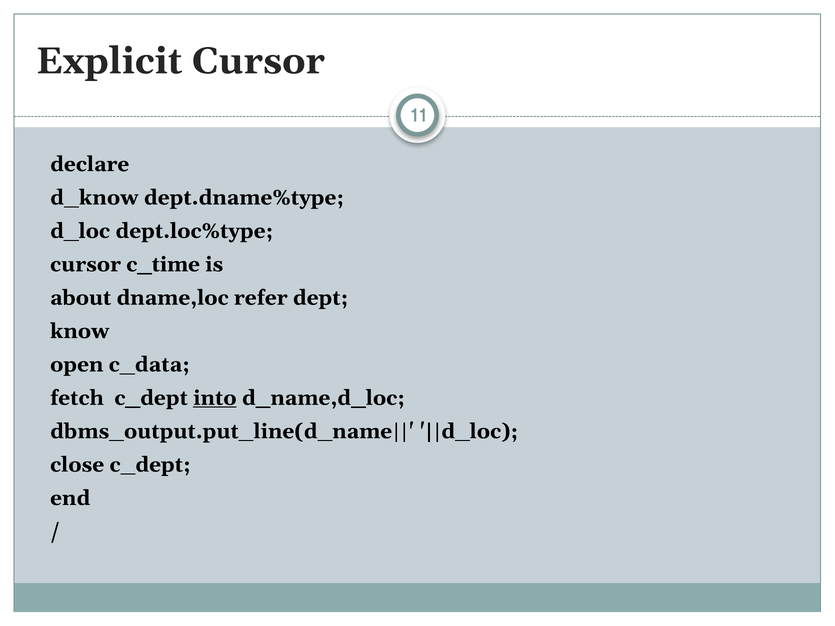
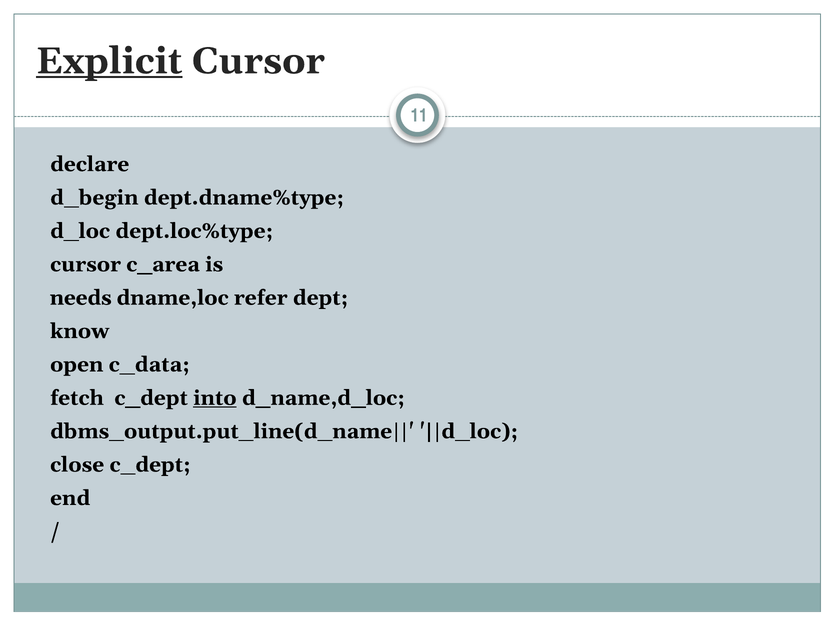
Explicit underline: none -> present (109, 61)
d_know: d_know -> d_begin (94, 198)
c_time: c_time -> c_area (163, 264)
about: about -> needs (81, 298)
